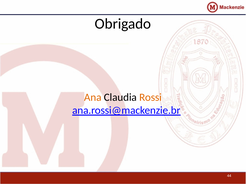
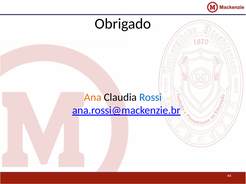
Rossi colour: orange -> blue (151, 98)
